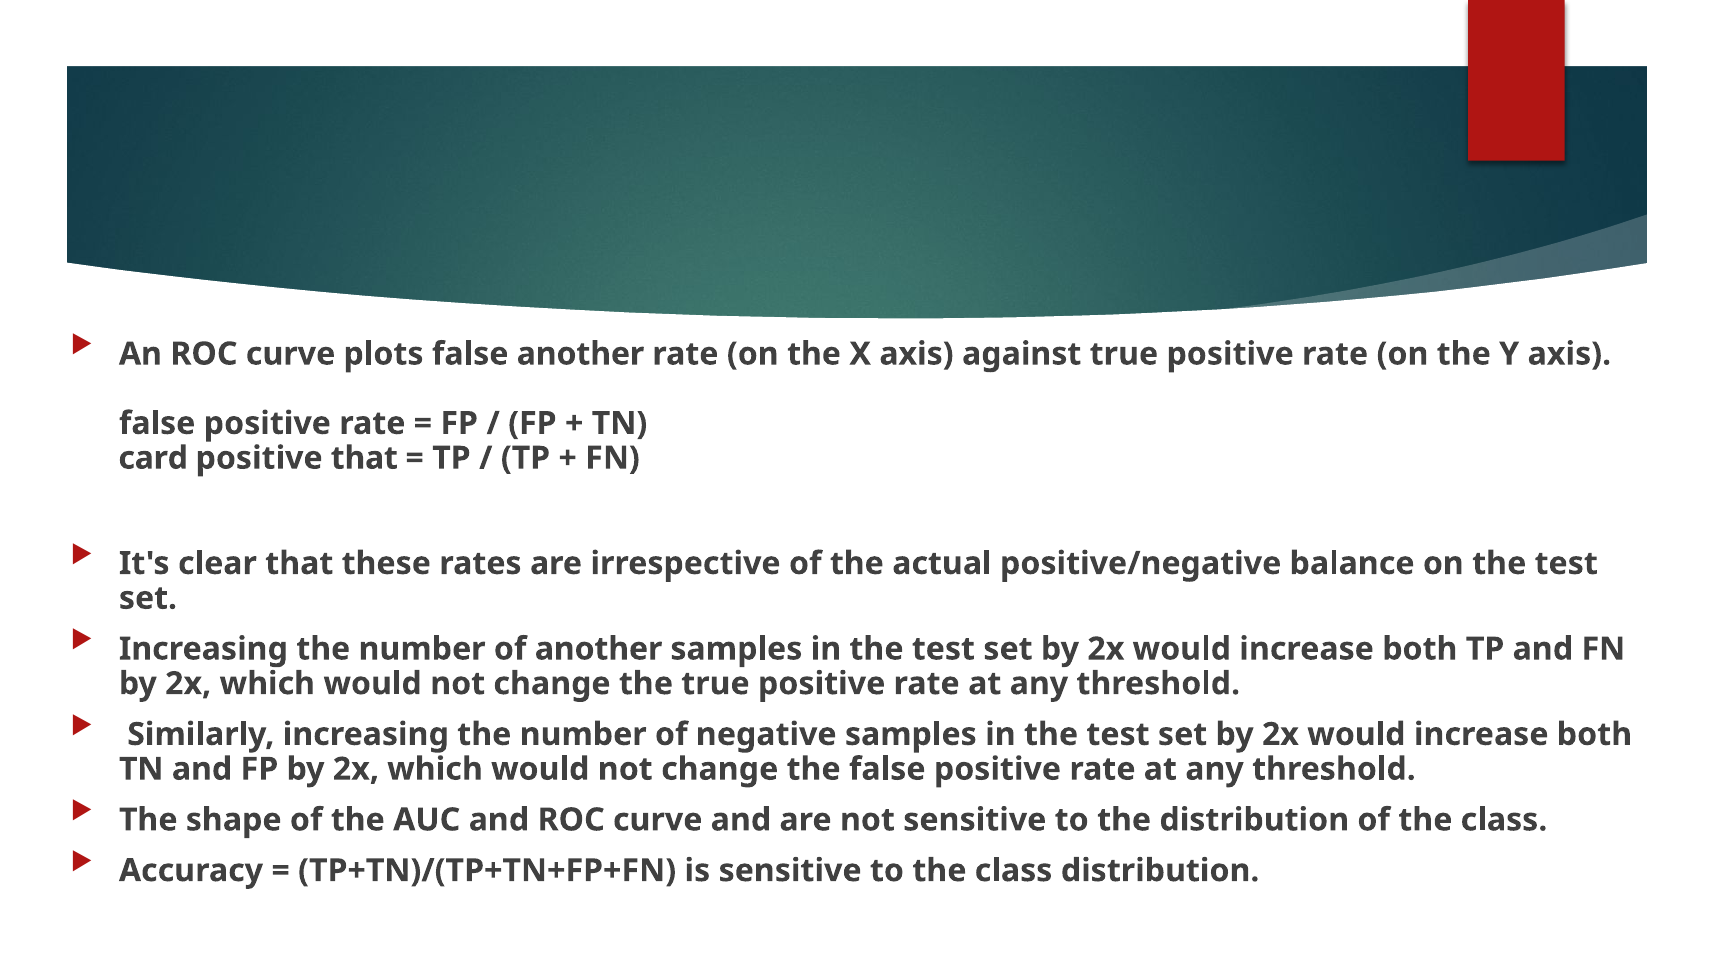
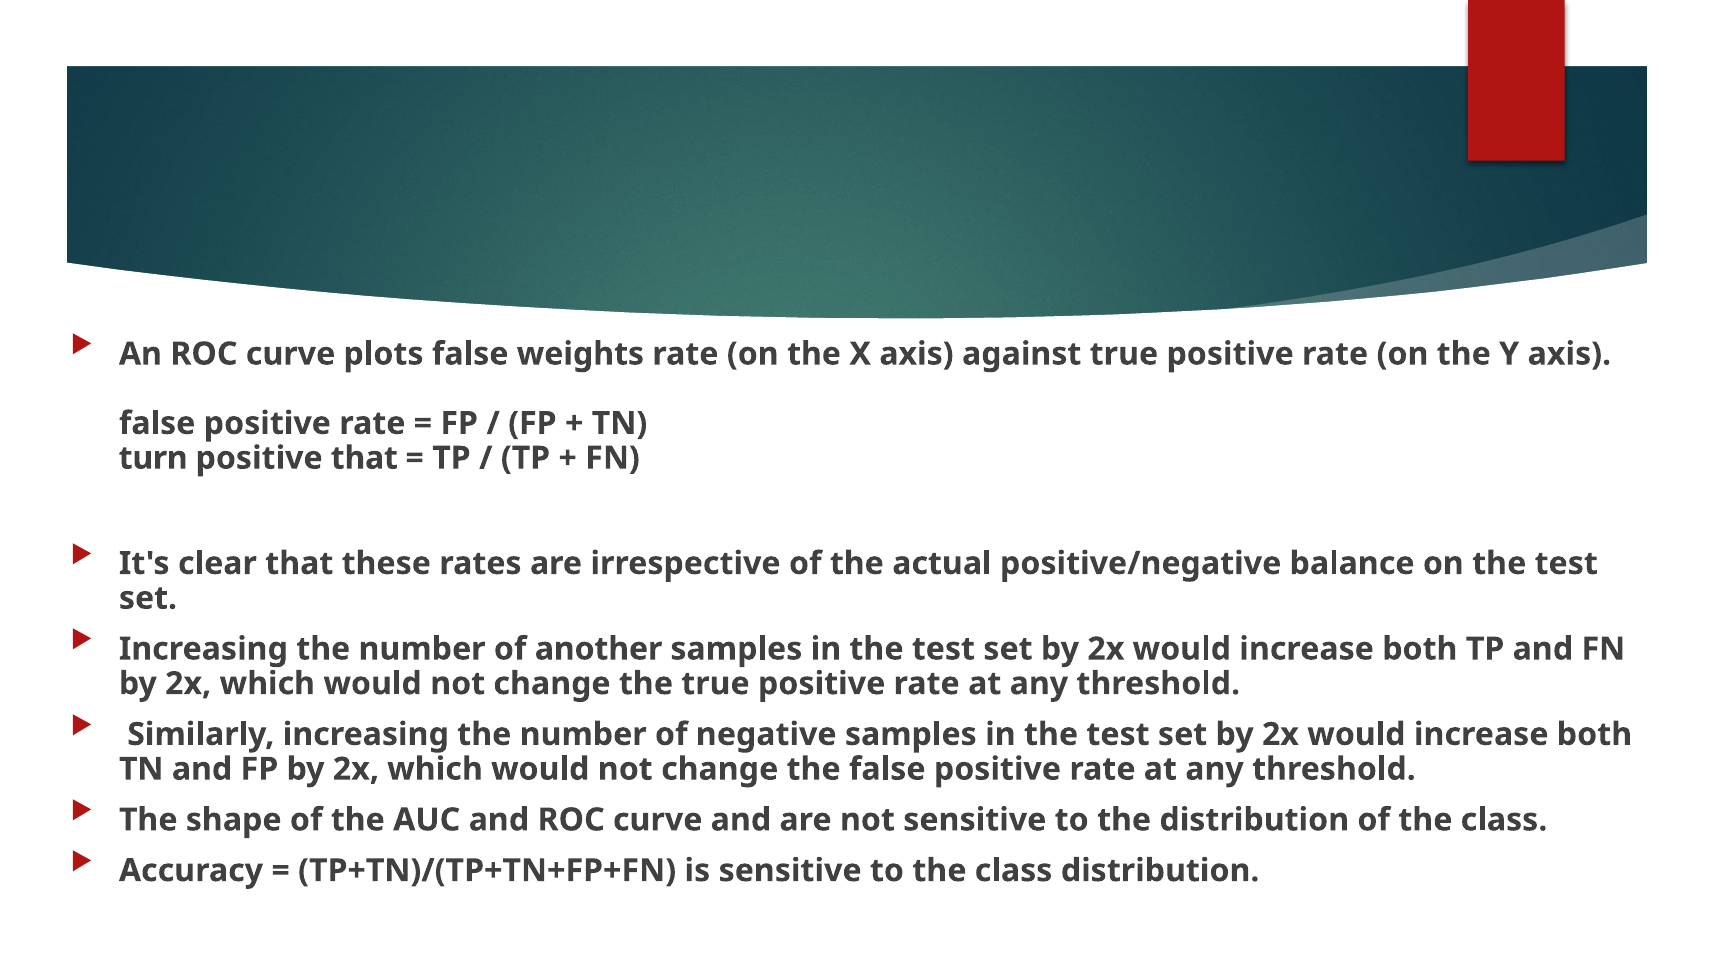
false another: another -> weights (580, 354)
card: card -> turn (153, 458)
